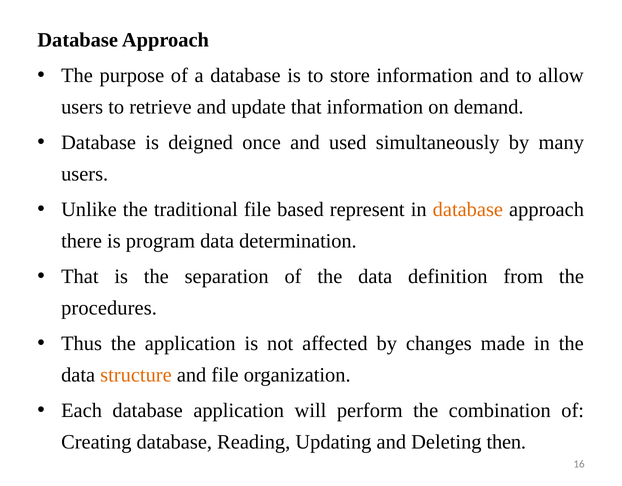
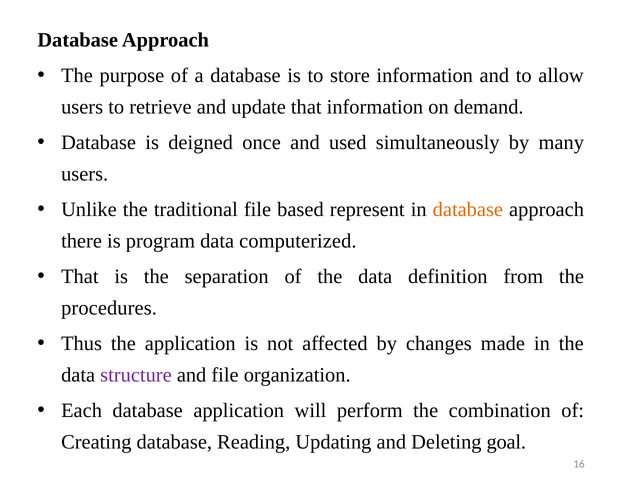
determination: determination -> computerized (298, 241)
structure colour: orange -> purple (136, 375)
then: then -> goal (506, 442)
